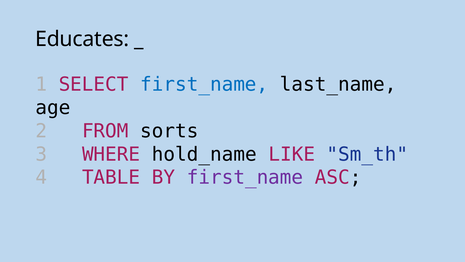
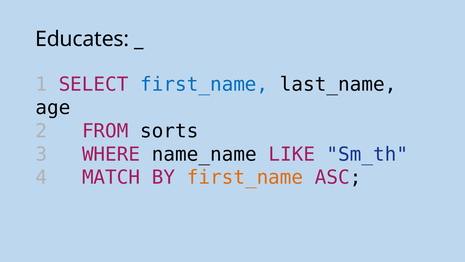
hold_name: hold_name -> name_name (204, 154)
TABLE: TABLE -> MATCH (111, 177)
first_name colour: purple -> orange (245, 177)
